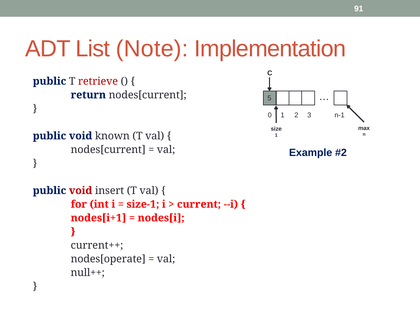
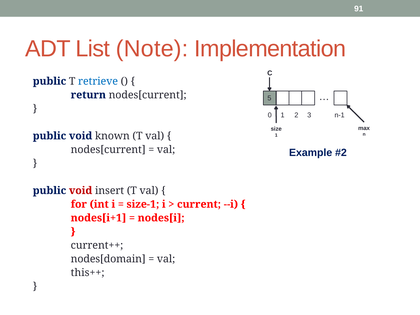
retrieve colour: red -> blue (98, 81)
nodes[operate: nodes[operate -> nodes[domain (108, 259)
null++: null++ -> this++ (88, 273)
